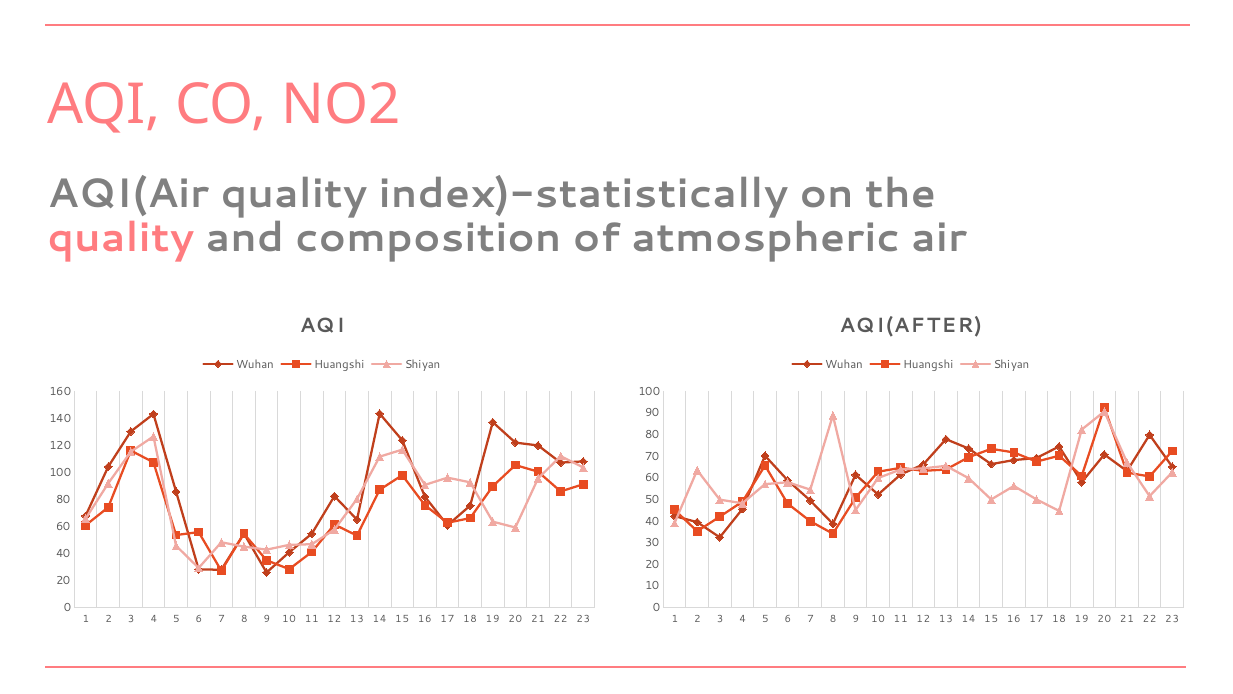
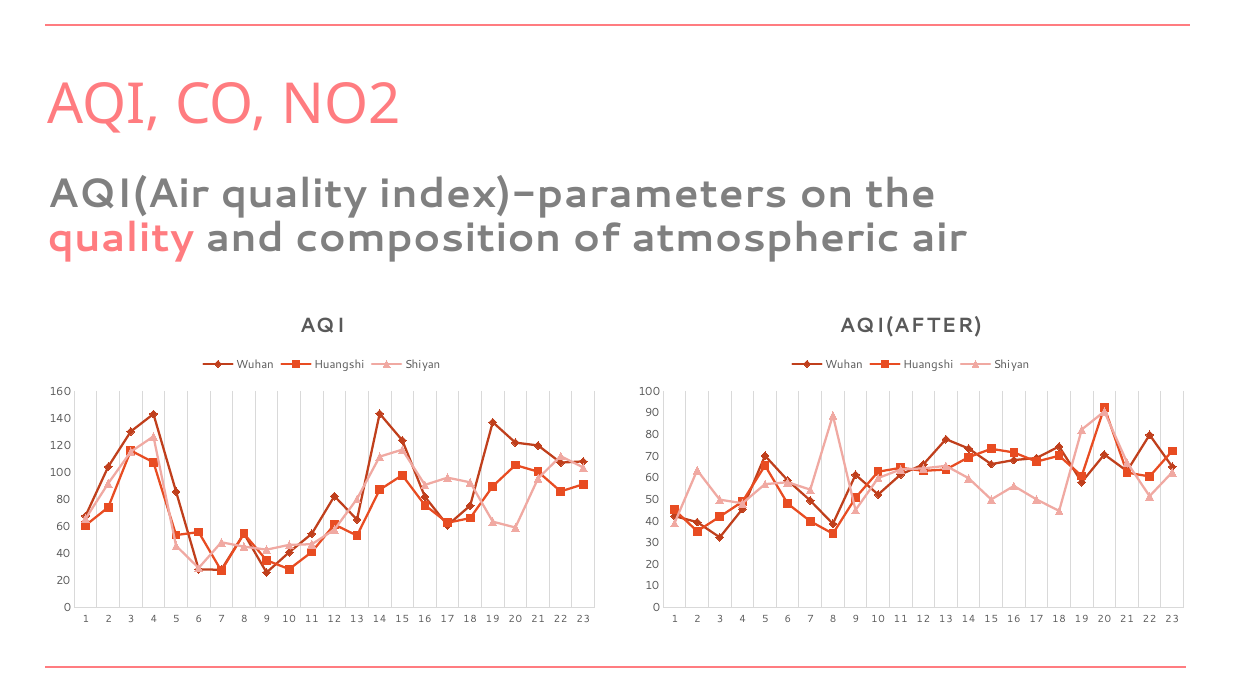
index)-statistically: index)-statistically -> index)-parameters (583, 194)
